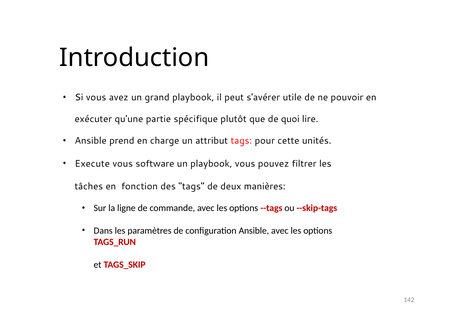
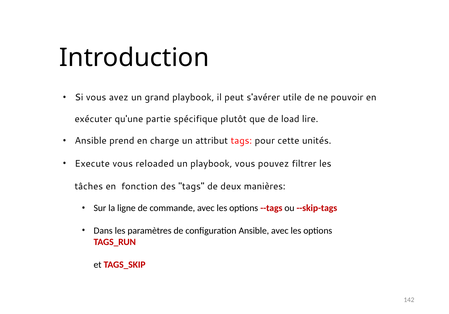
quoi: quoi -> load (290, 119)
software: software -> reloaded (155, 164)
